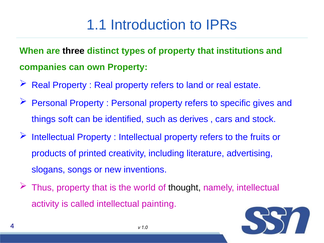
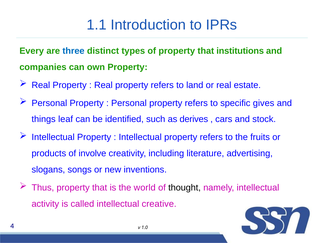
When: When -> Every (32, 51)
three colour: black -> blue (73, 51)
soft: soft -> leaf (66, 119)
printed: printed -> involve (92, 153)
painting: painting -> creative (159, 204)
